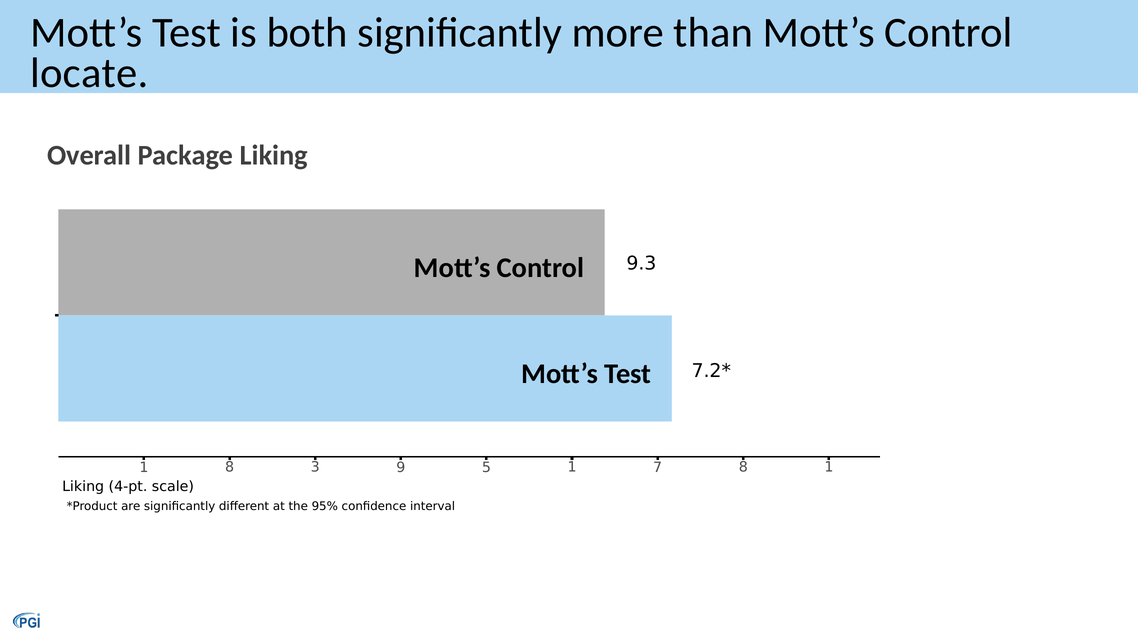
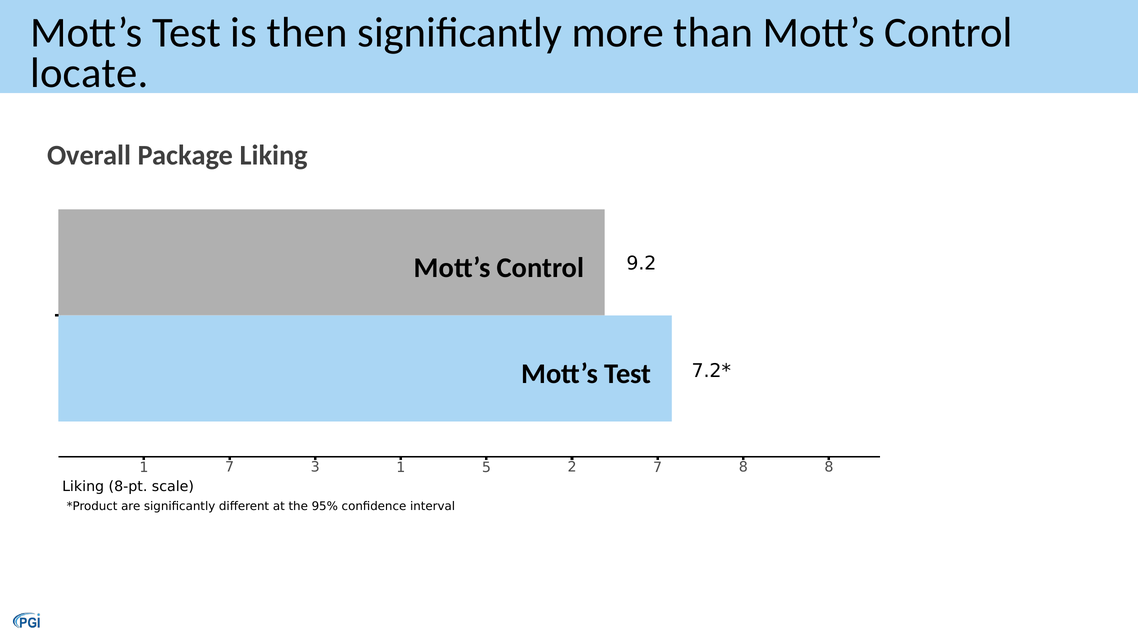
both: both -> then (307, 32)
9.3: 9.3 -> 9.2 (641, 264)
1 8: 8 -> 7 (230, 467)
3 9: 9 -> 1 (401, 468)
5 1: 1 -> 2 (572, 467)
8 1: 1 -> 8 (829, 467)
4-pt: 4-pt -> 8-pt (128, 487)
